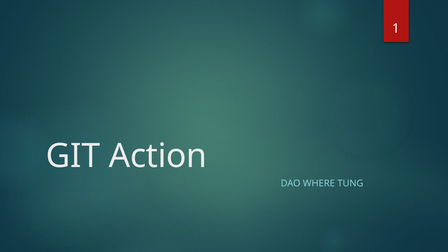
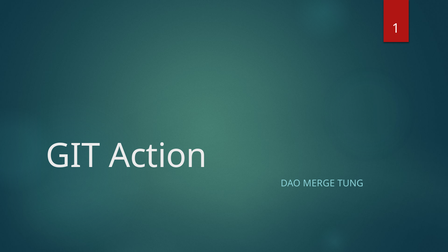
WHERE: WHERE -> MERGE (319, 183)
